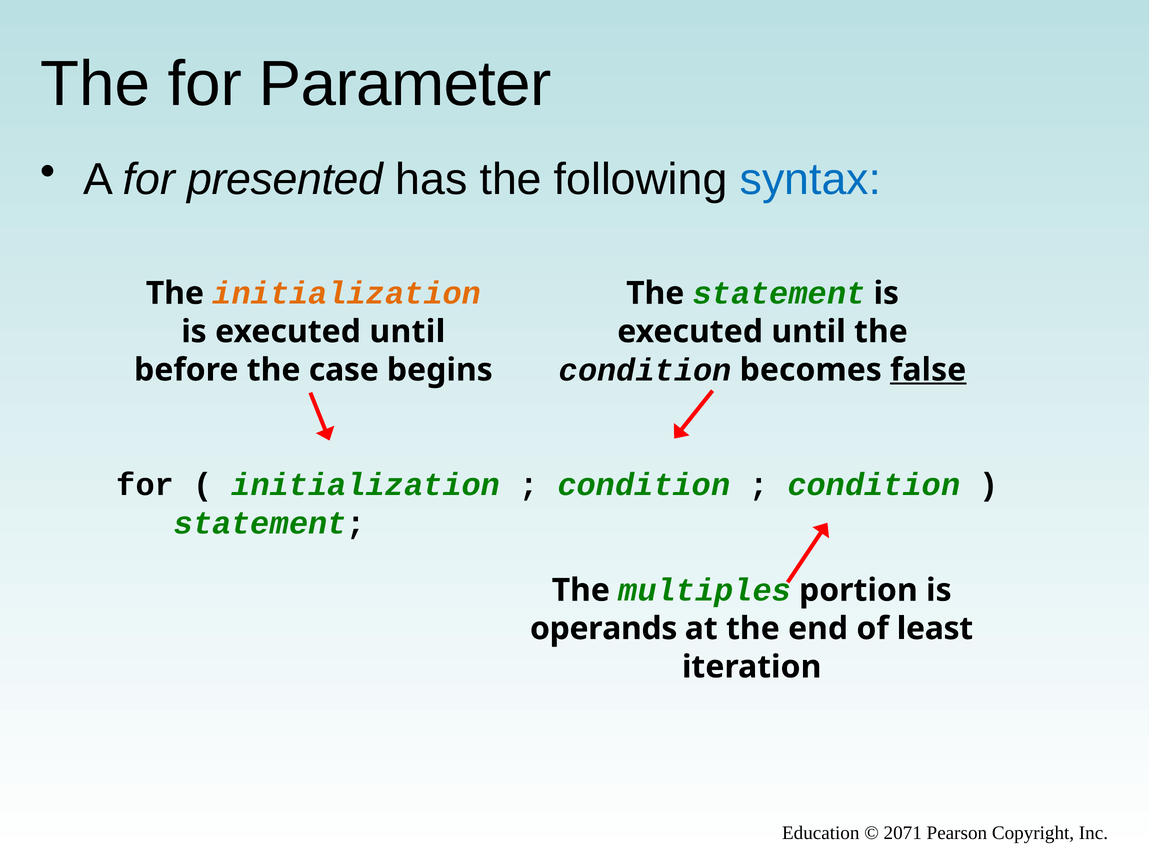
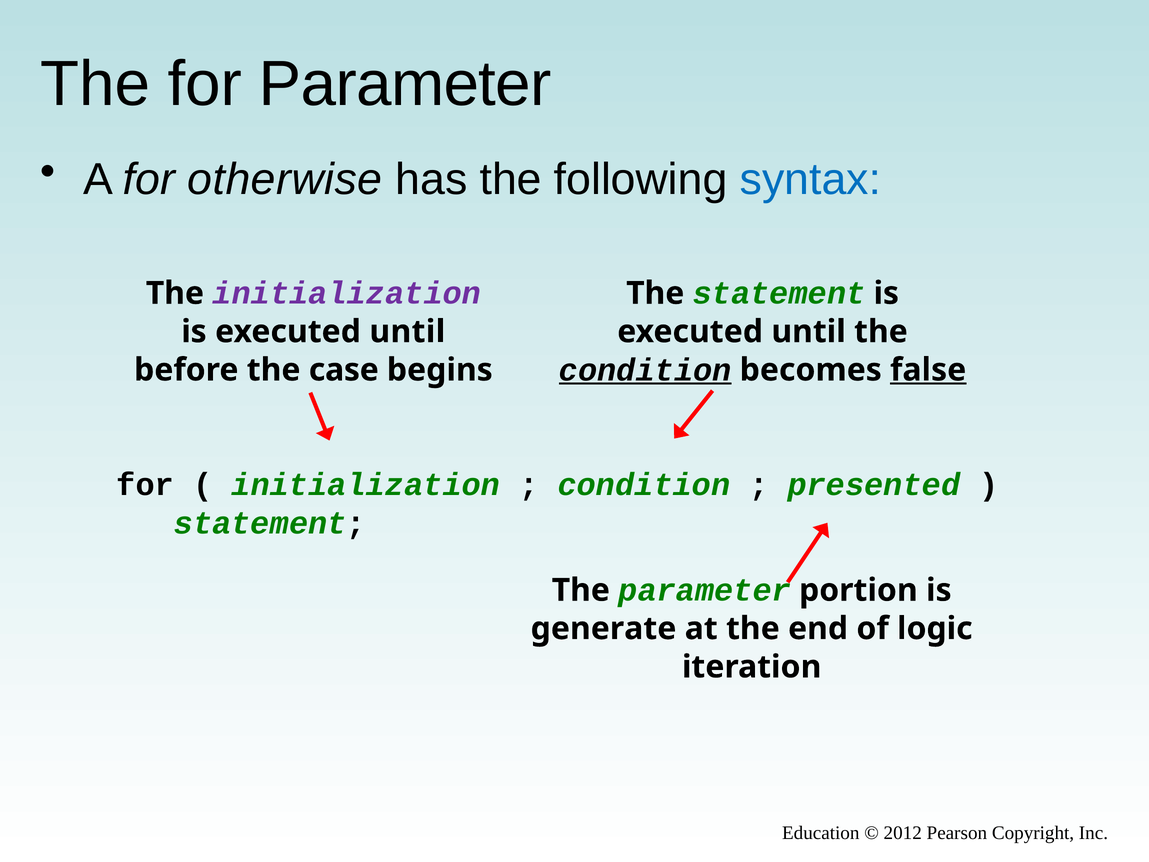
presented: presented -> otherwise (285, 179)
initialization colour: orange -> purple (347, 293)
condition underline: none -> present (645, 370)
condition: condition -> presented (874, 485)
The multiples: multiples -> parameter (705, 590)
operands: operands -> generate (603, 628)
least: least -> logic (935, 628)
2071: 2071 -> 2012 (903, 832)
